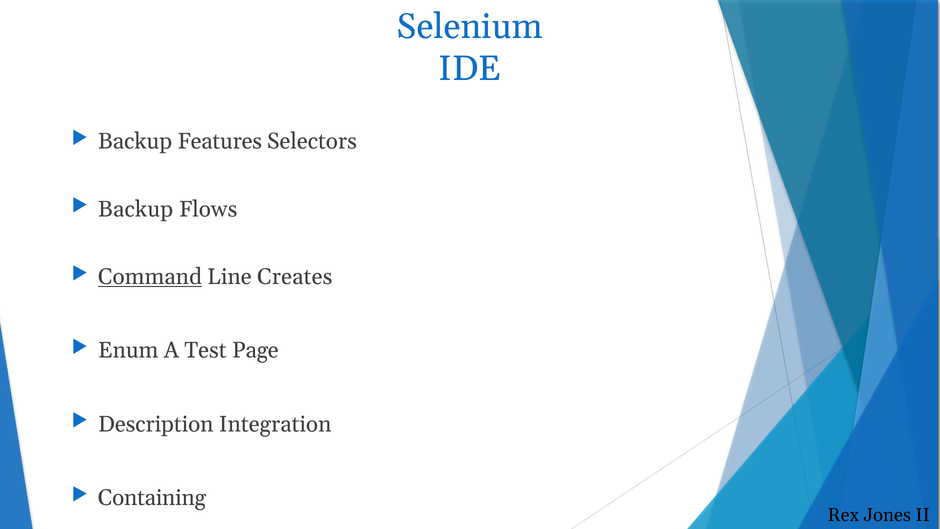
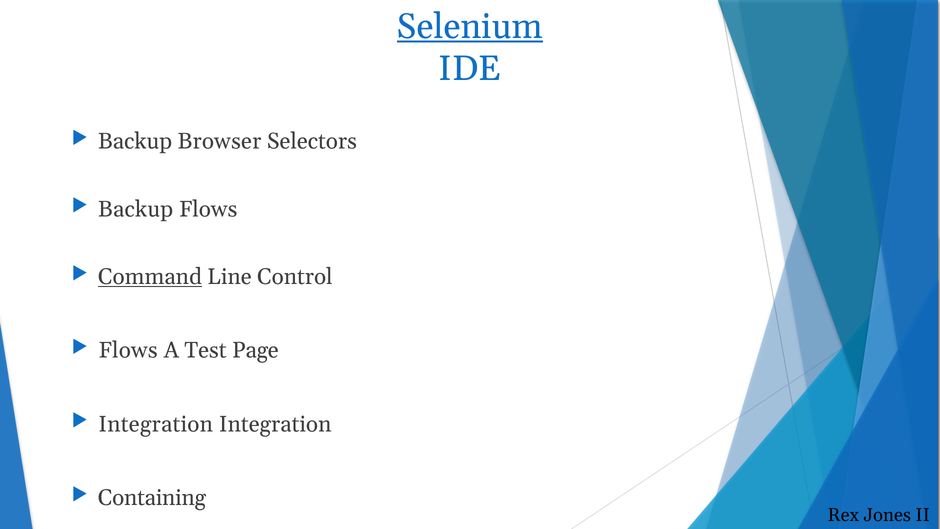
Selenium underline: none -> present (470, 26)
Features: Features -> Browser (220, 141)
Creates: Creates -> Control (295, 277)
Enum: Enum -> Flows (128, 350)
Description: Description -> Integration (156, 424)
